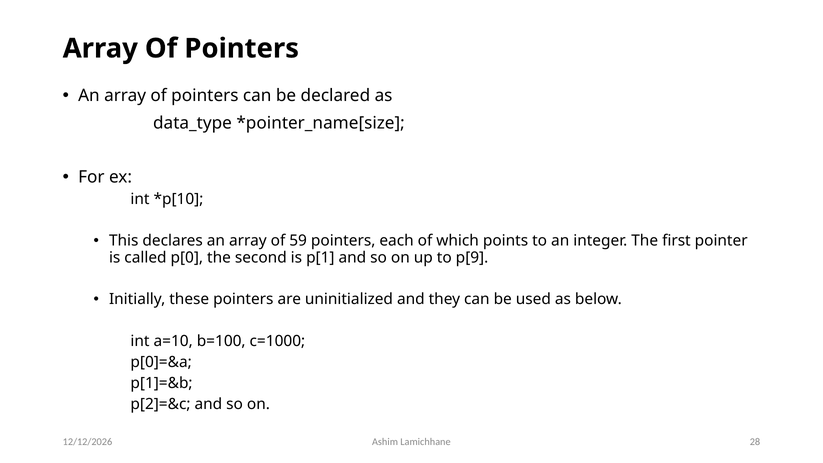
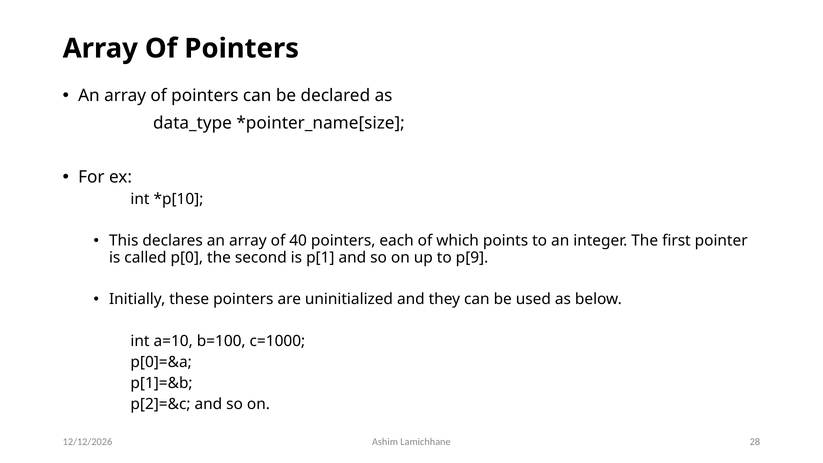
59: 59 -> 40 (298, 241)
